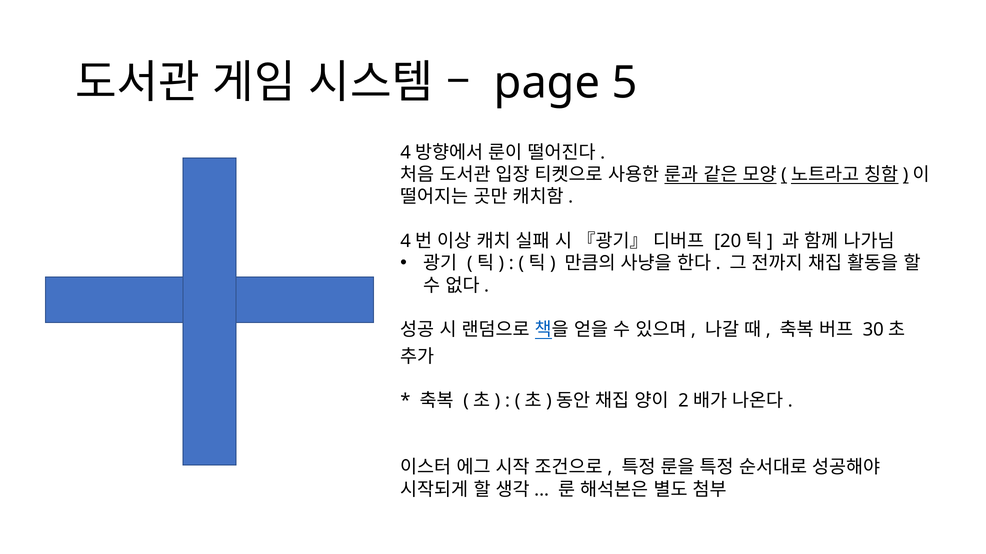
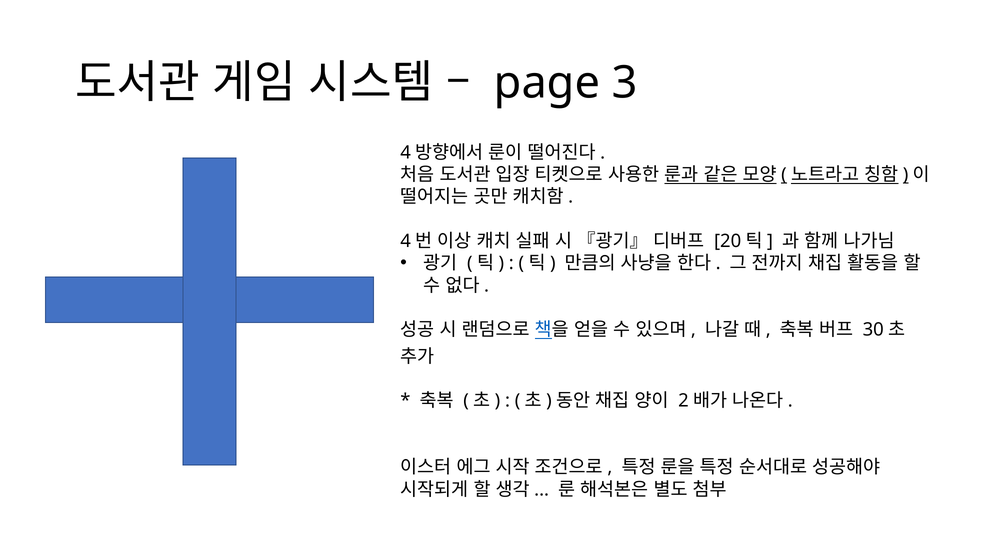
5: 5 -> 3 (625, 83)
